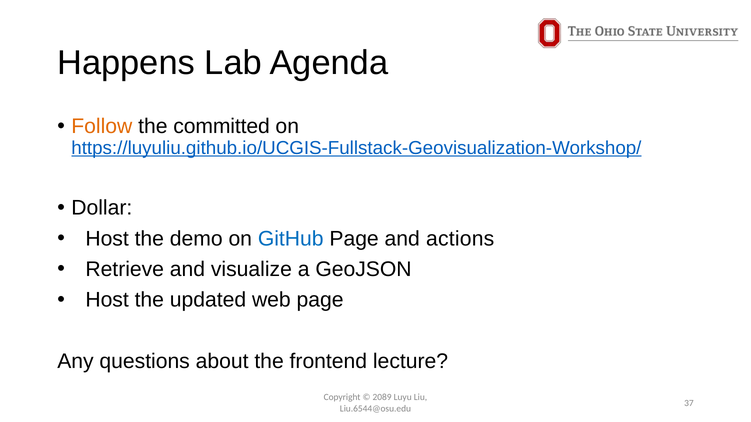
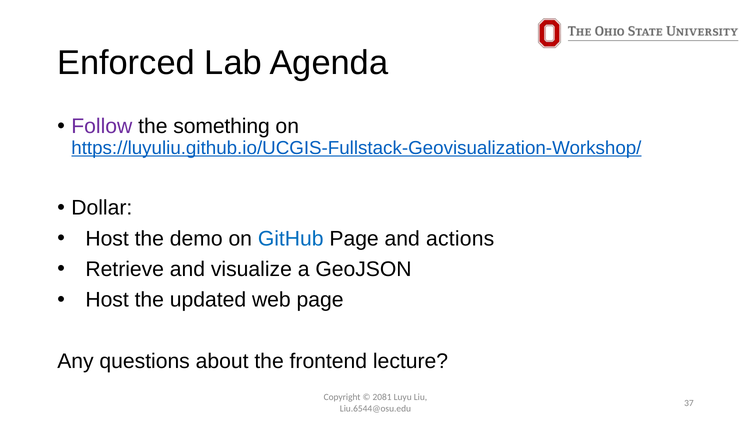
Happens: Happens -> Enforced (126, 63)
Follow colour: orange -> purple (102, 127)
committed: committed -> something (222, 127)
2089: 2089 -> 2081 (382, 398)
